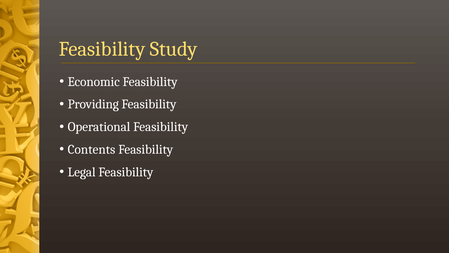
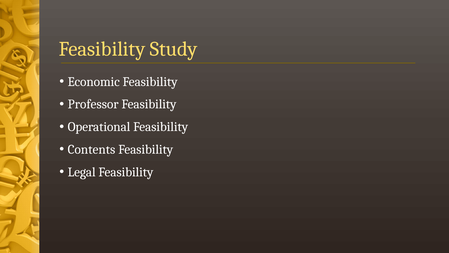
Providing: Providing -> Professor (93, 104)
